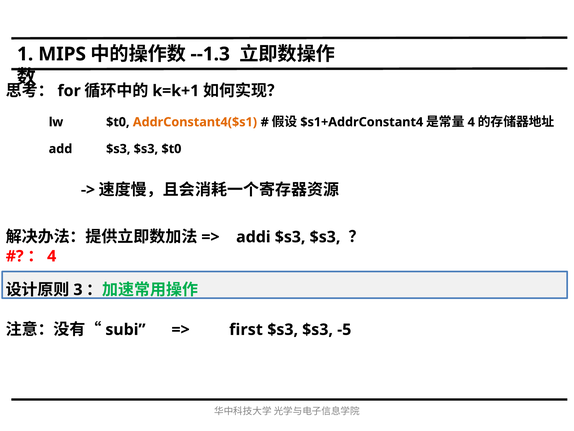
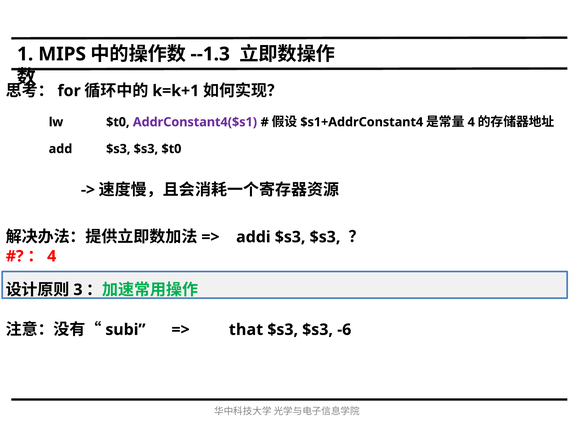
AddrConstant4($s1 colour: orange -> purple (195, 122)
first: first -> that (246, 329)
-5: -5 -> -6 (344, 329)
